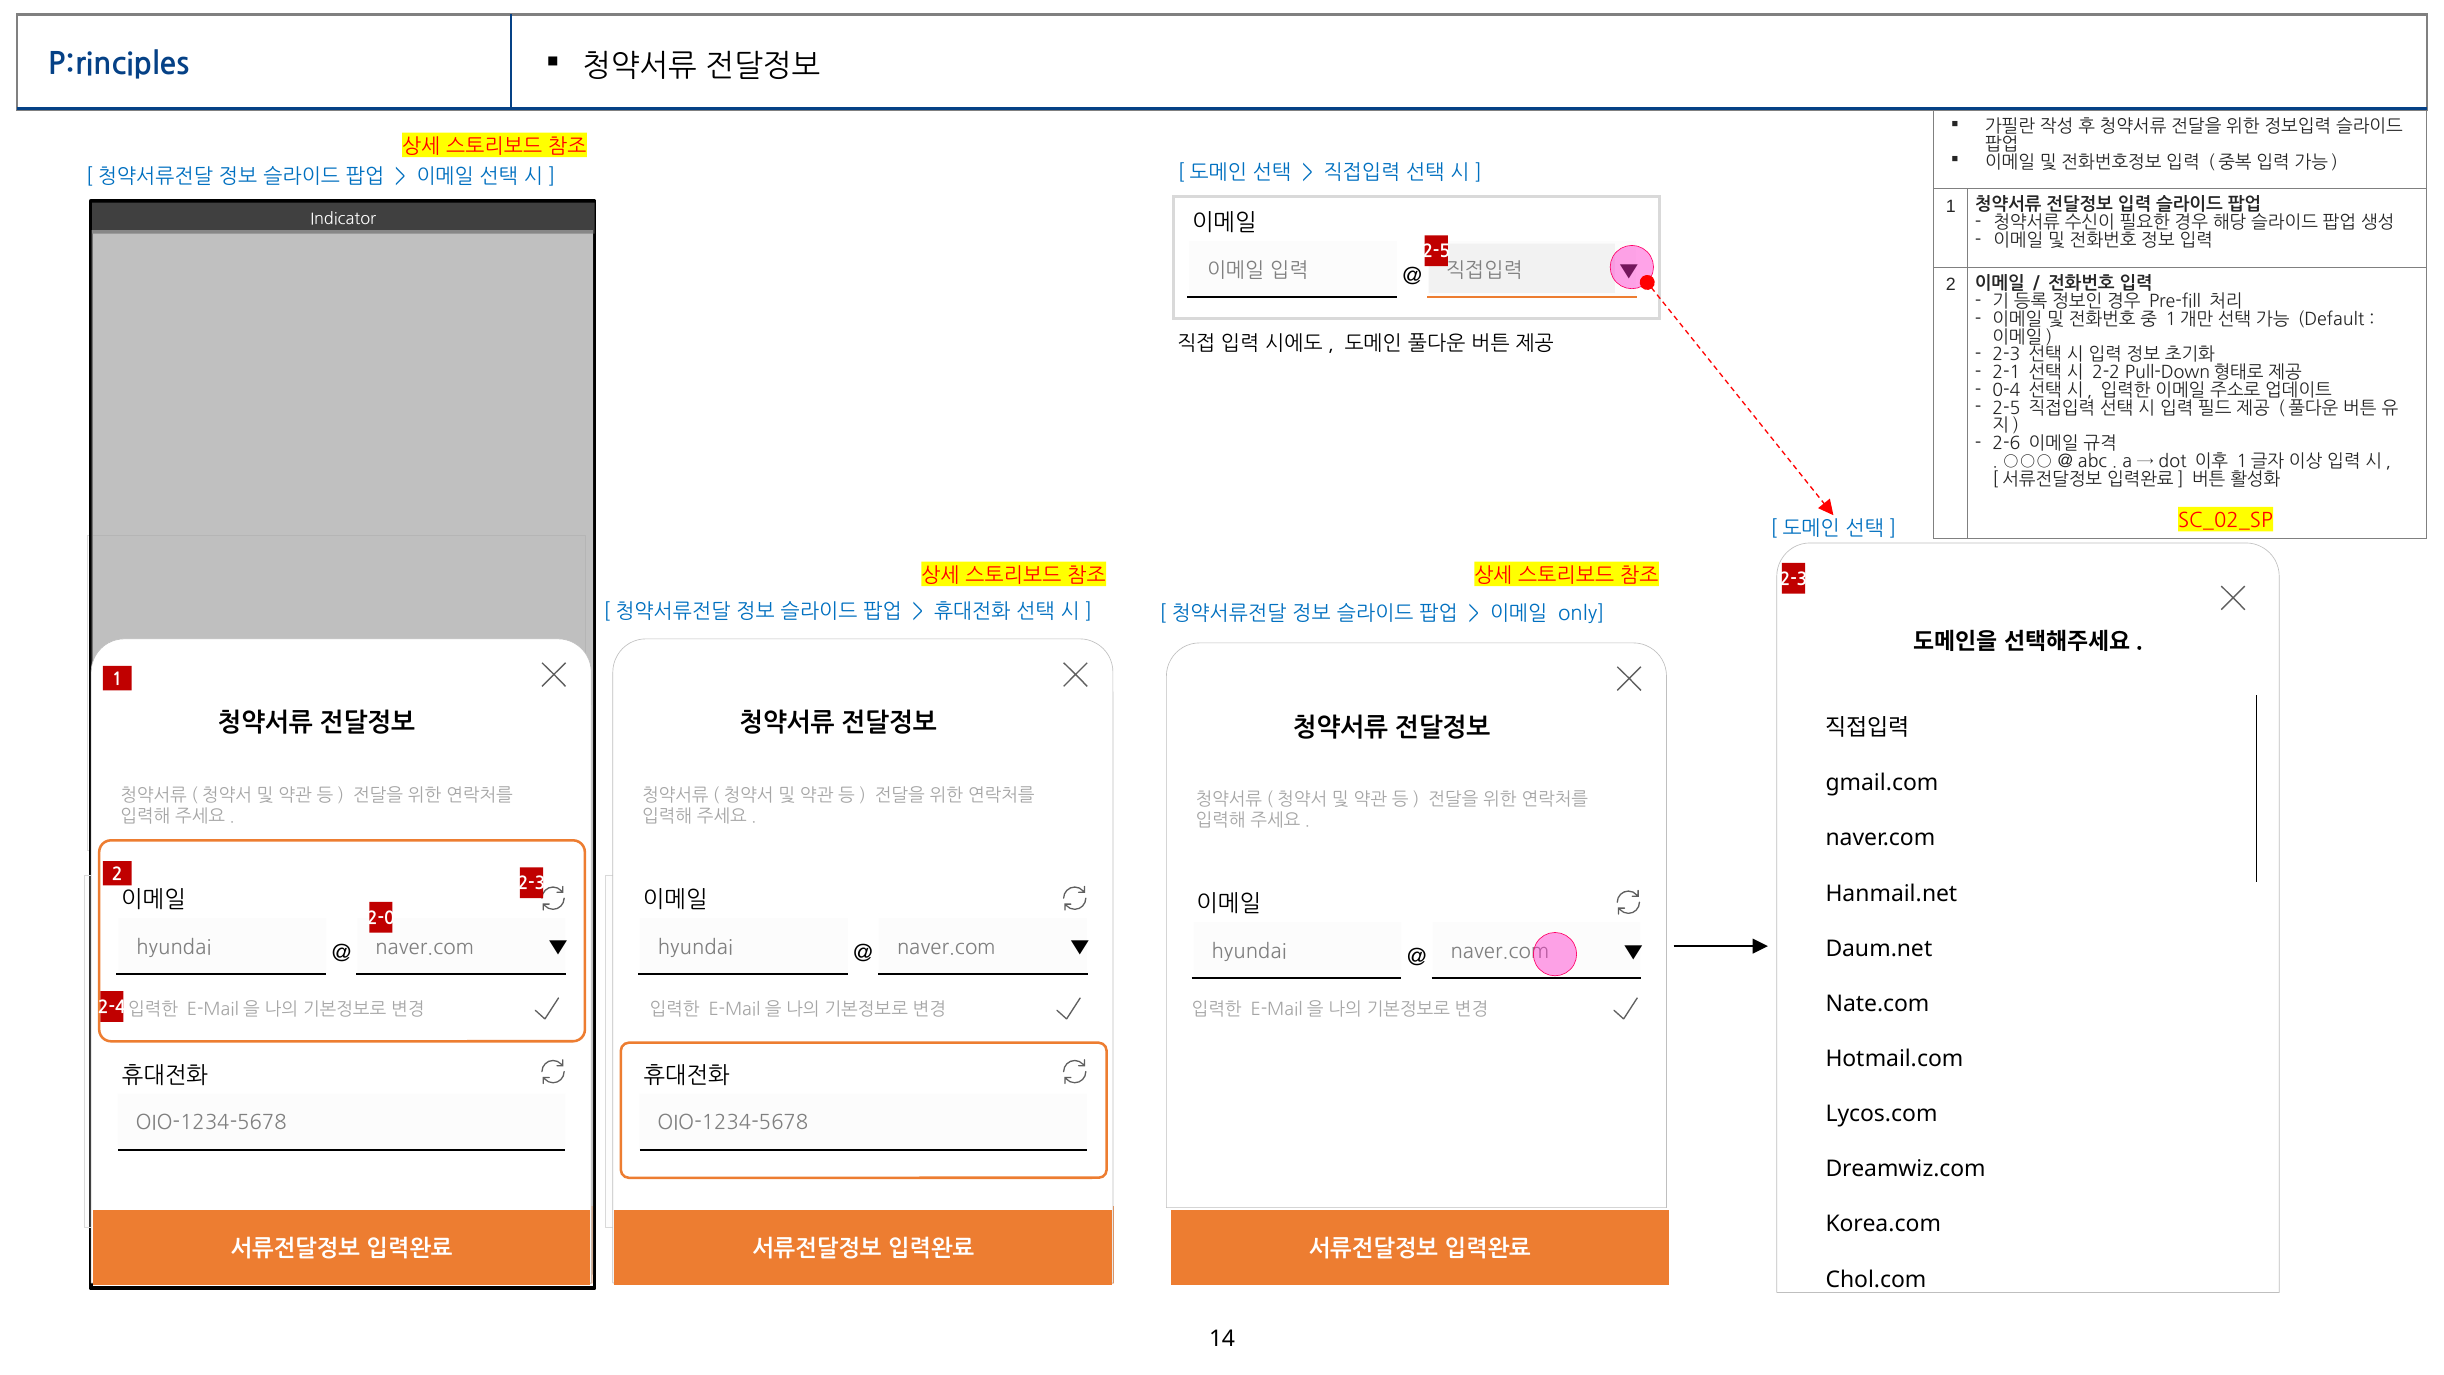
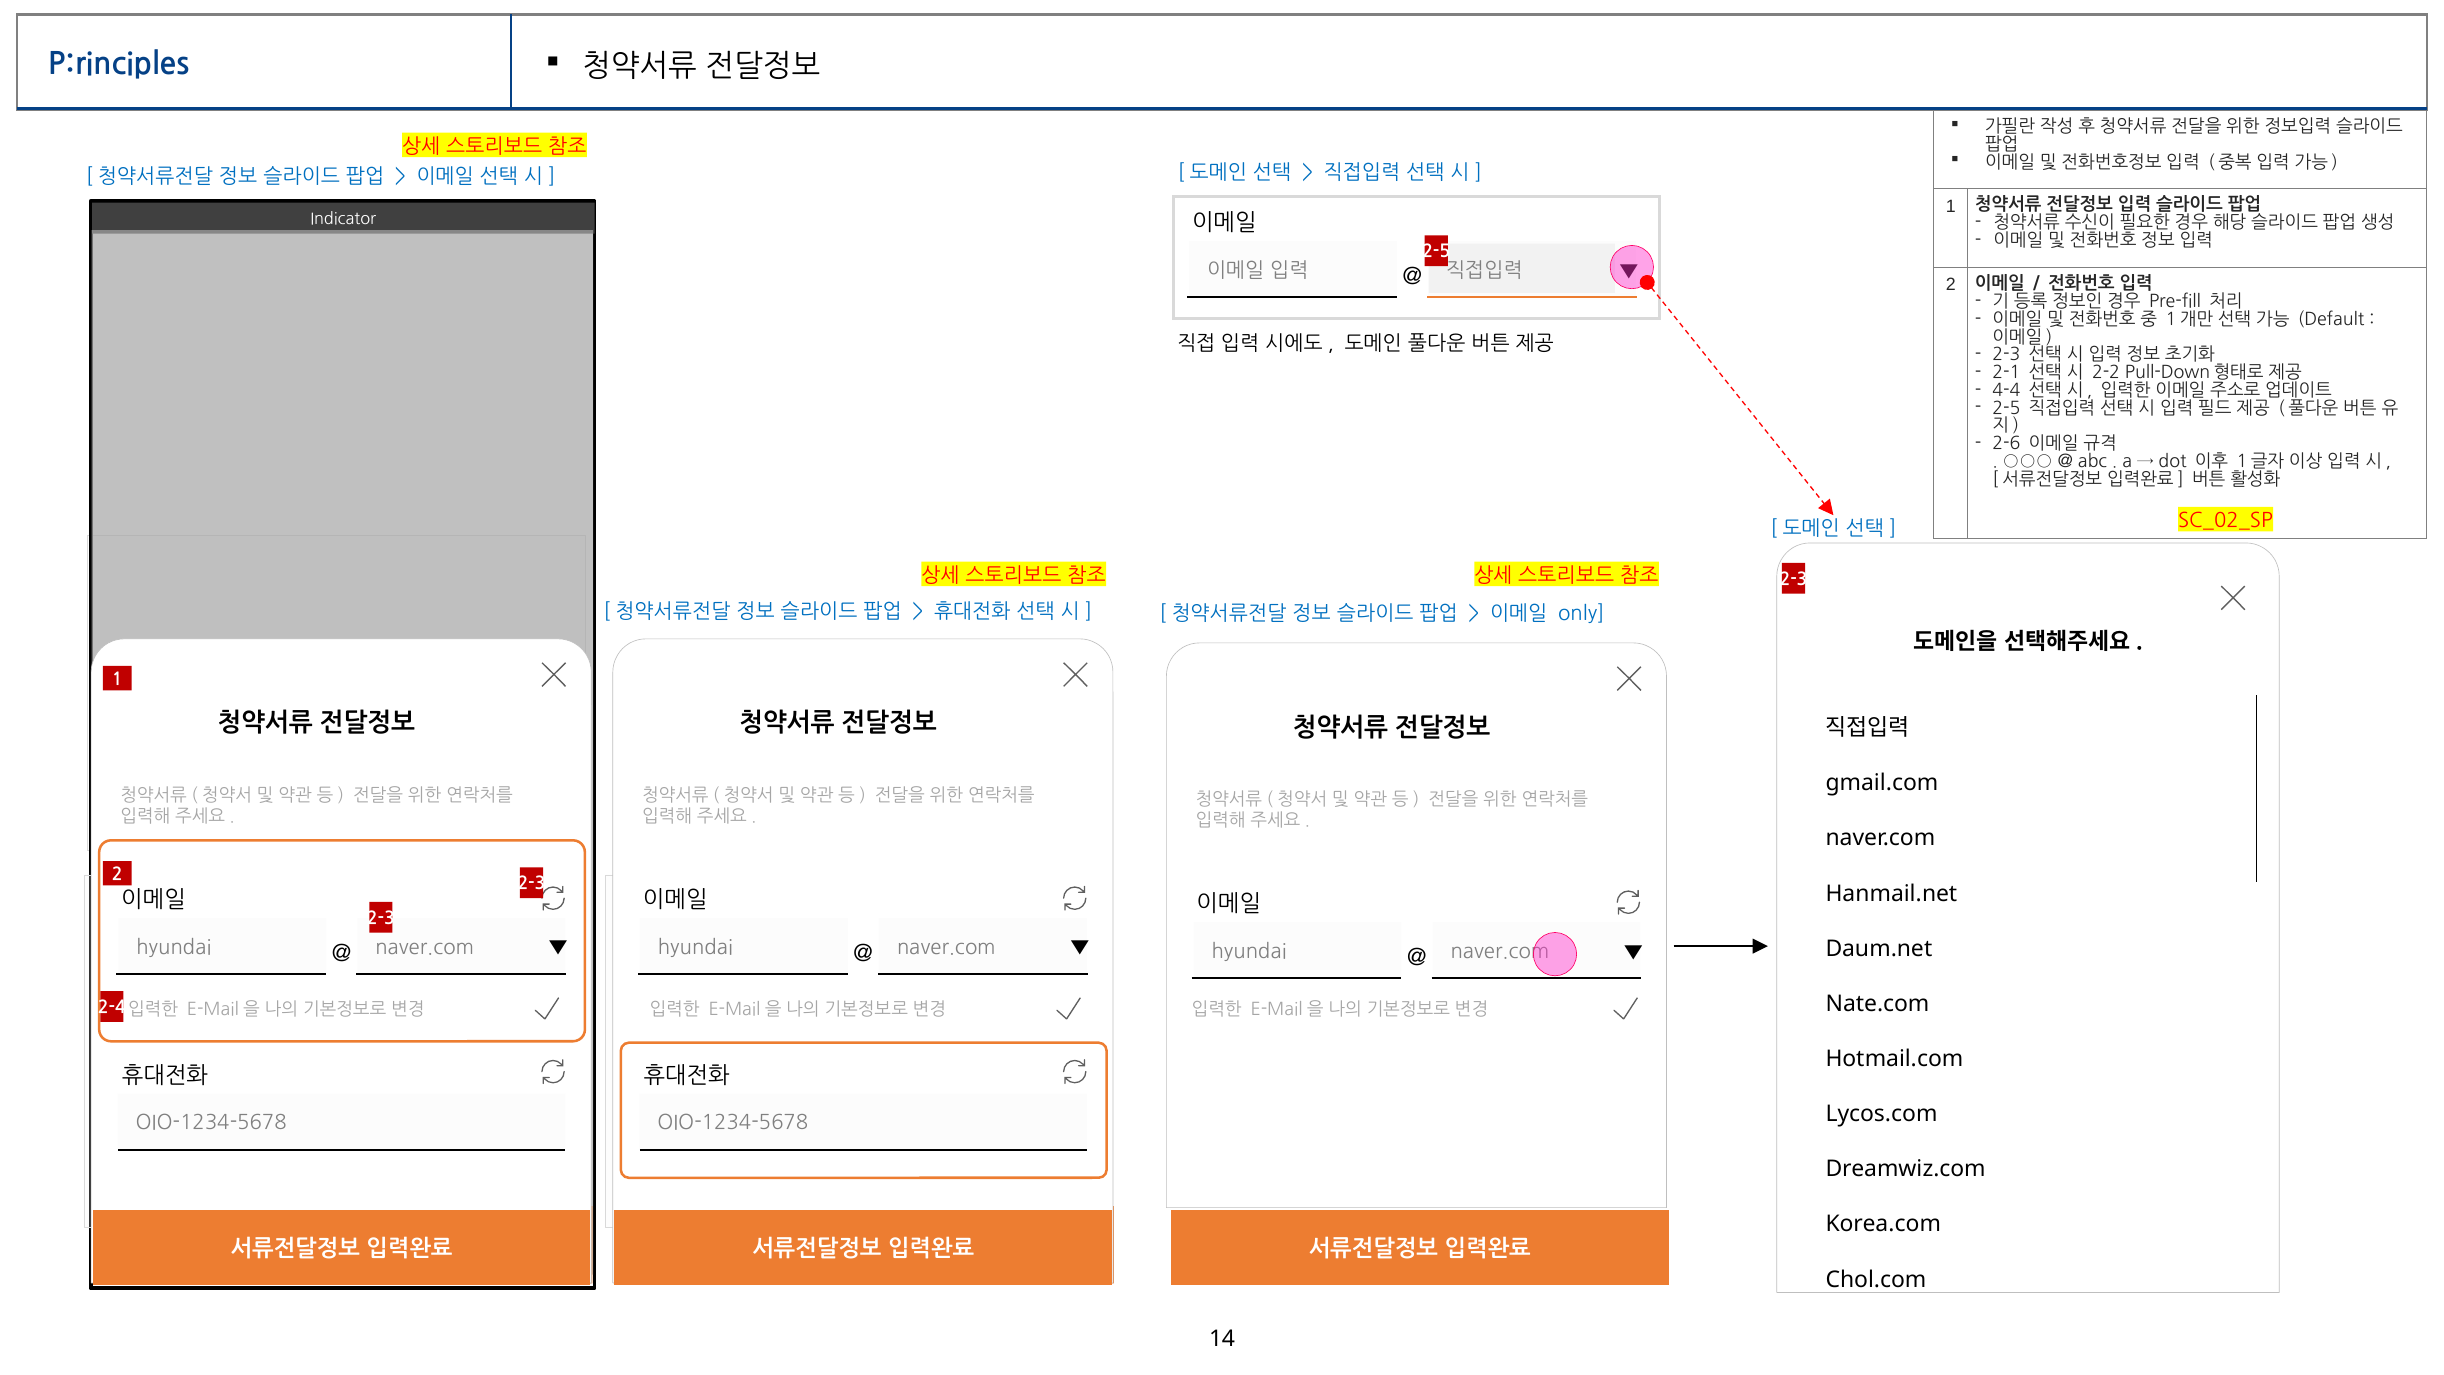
0-4: 0-4 -> 4-4 (2006, 390)
2-0: 2-0 -> 2-3 (381, 918)
